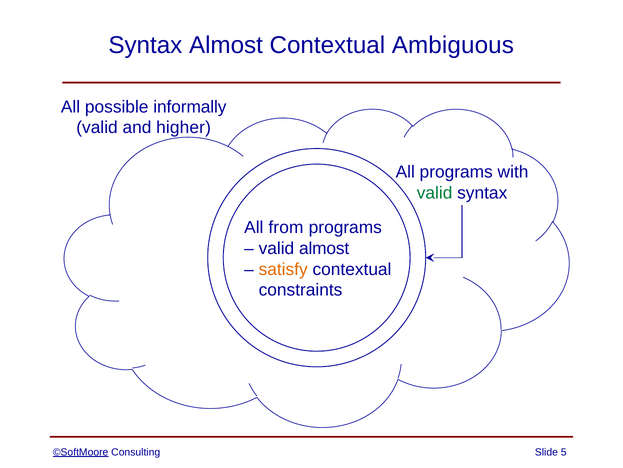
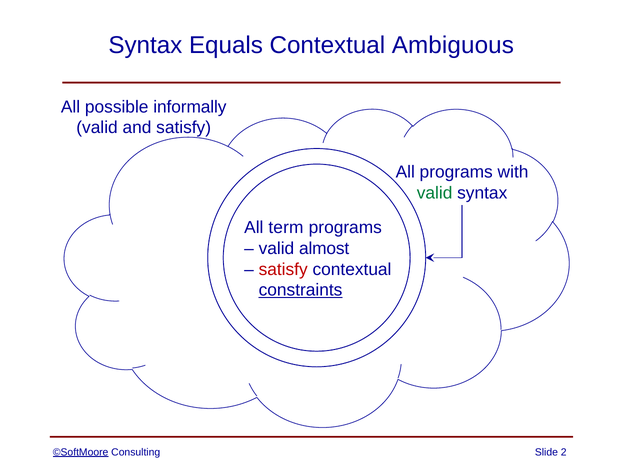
Syntax Almost: Almost -> Equals (226, 45)
and higher: higher -> satisfy (184, 127)
from: from -> term (286, 227)
satisfy colour: orange -> red (283, 269)
constraints underline: none -> present (301, 290)
5: 5 -> 2 (564, 451)
